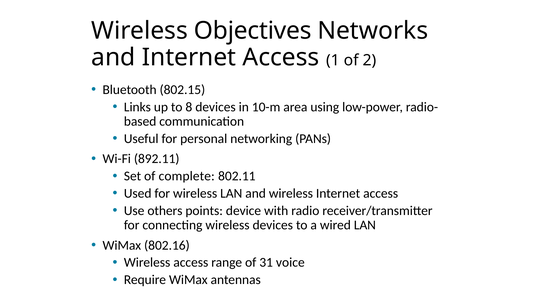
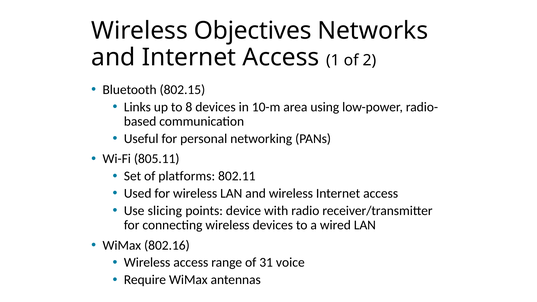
892.11: 892.11 -> 805.11 (157, 159)
complete: complete -> platforms (187, 176)
others: others -> slicing (165, 211)
